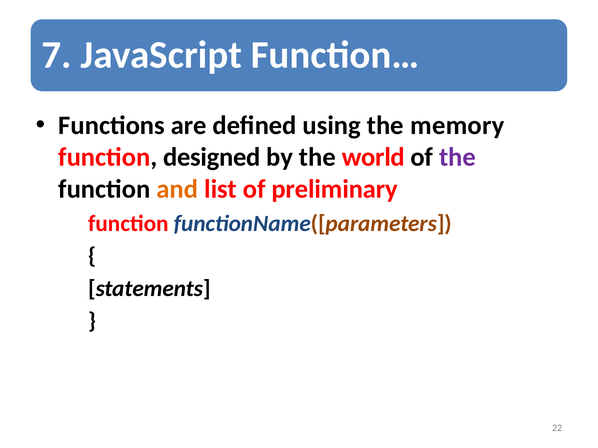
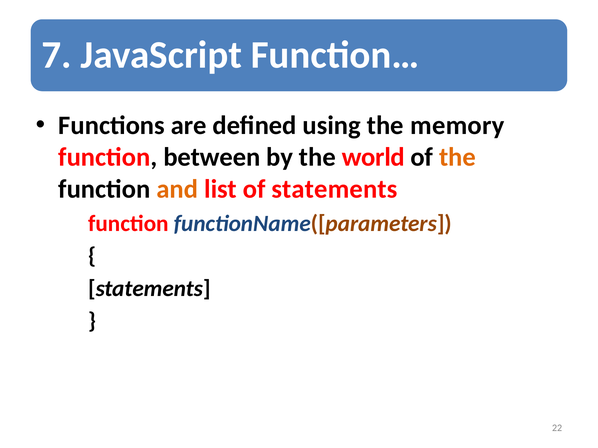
designed: designed -> between (212, 157)
the colour: purple -> orange (457, 157)
of preliminary: preliminary -> statements (334, 189)
